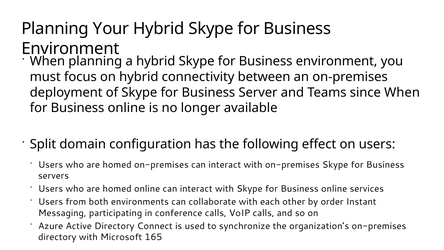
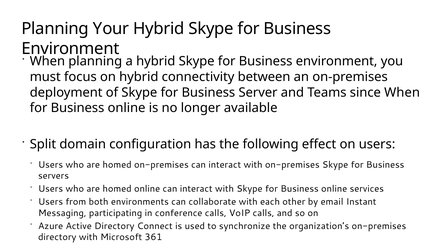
order: order -> email (332, 202)
165: 165 -> 361 (153, 237)
